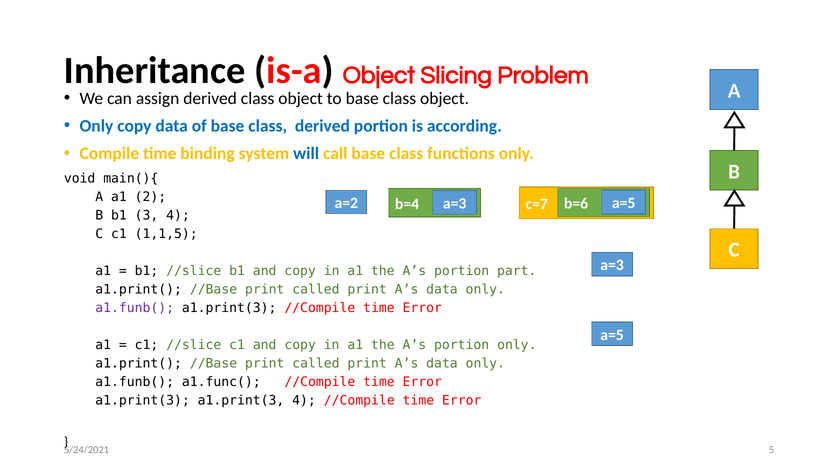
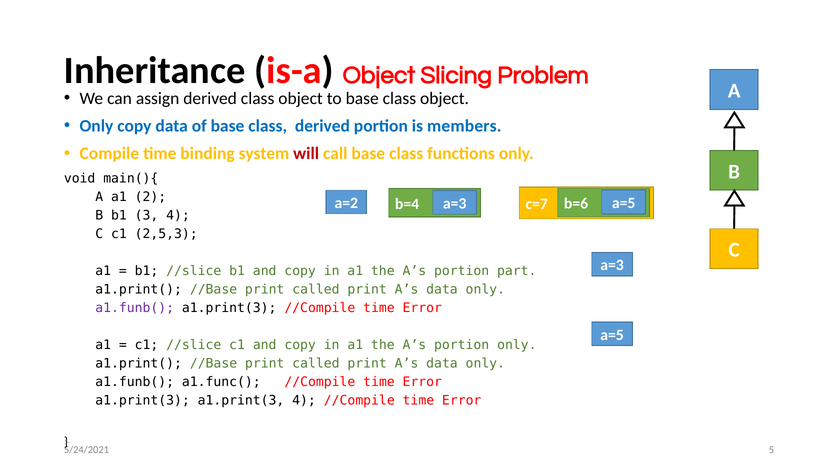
according: according -> members (464, 126)
will colour: blue -> red (306, 154)
1,1,5: 1,1,5 -> 2,5,3 (166, 234)
